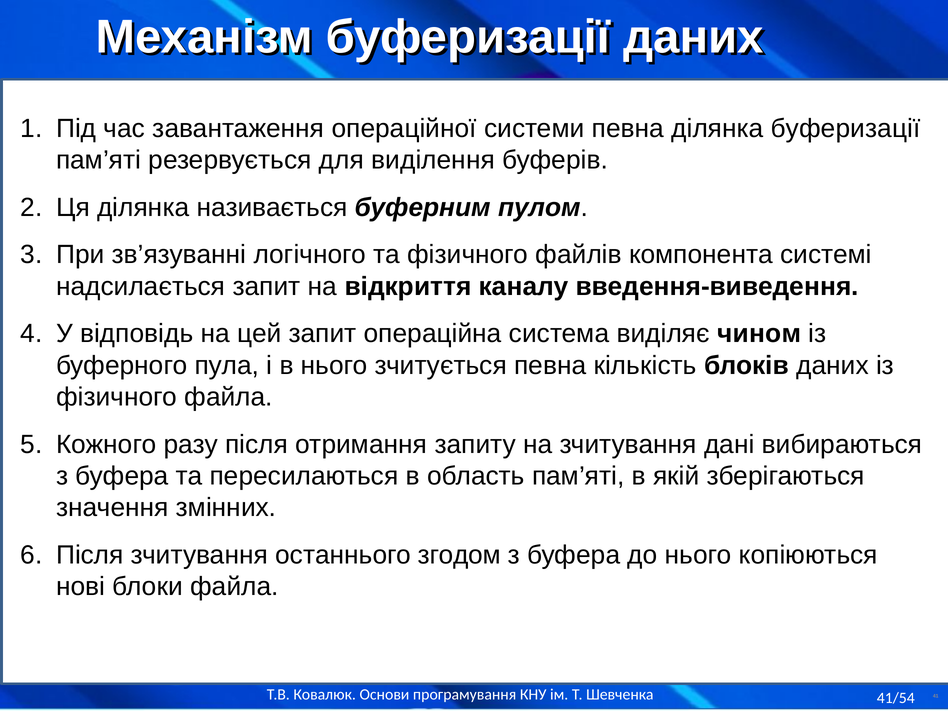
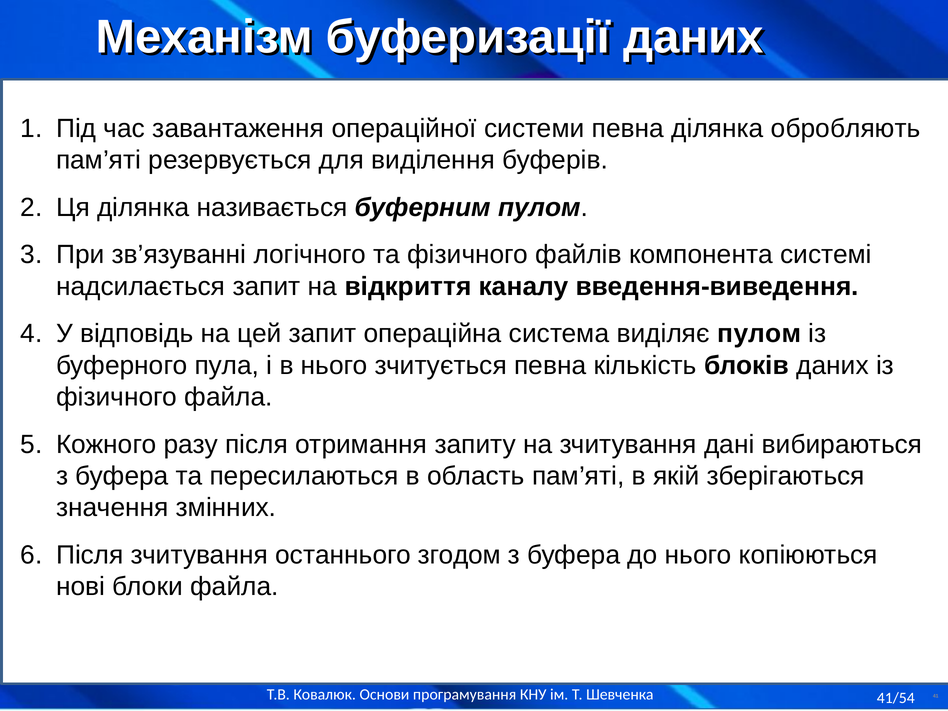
ділянка буферизації: буферизації -> обробляють (846, 128)
виділяє чином: чином -> пулом (759, 334)
